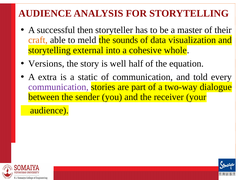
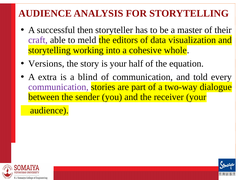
craft colour: orange -> purple (38, 40)
sounds: sounds -> editors (125, 40)
external: external -> working (88, 50)
is well: well -> your (118, 64)
static: static -> blind (88, 77)
